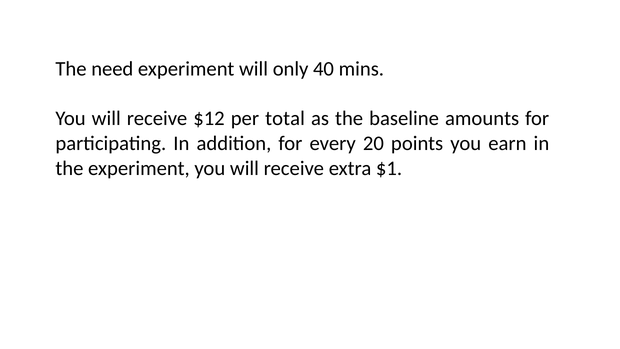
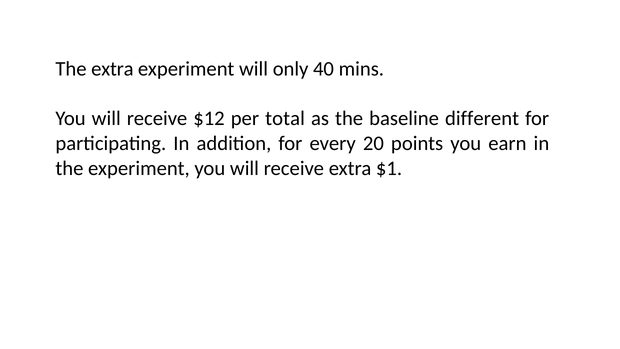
The need: need -> extra (112, 69)
amounts: amounts -> different (482, 119)
